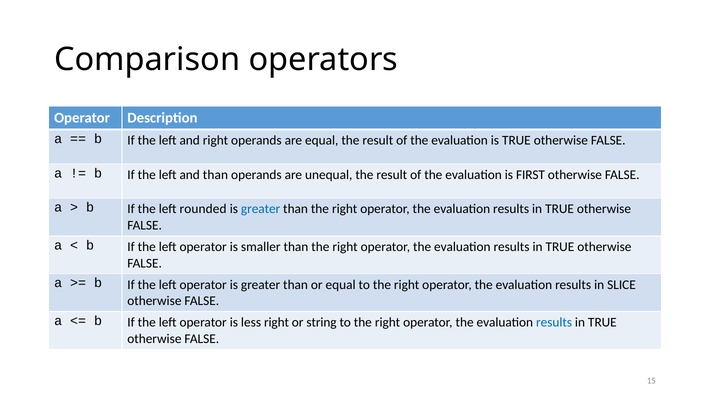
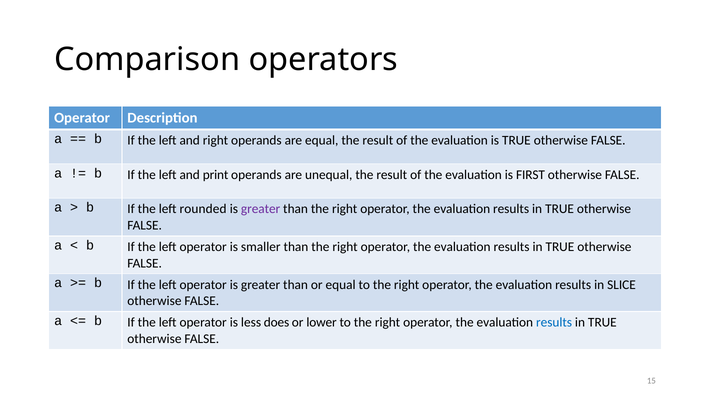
and than: than -> print (216, 175)
greater colour: blue -> purple (261, 209)
less right: right -> does (277, 323)
string: string -> lower (322, 323)
